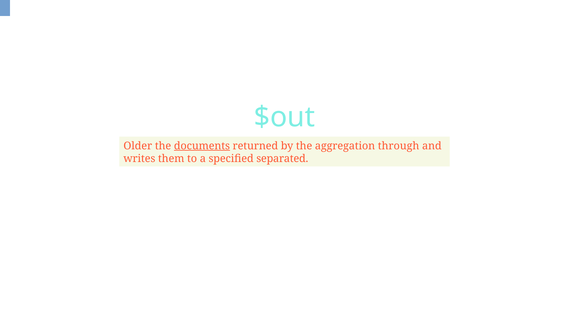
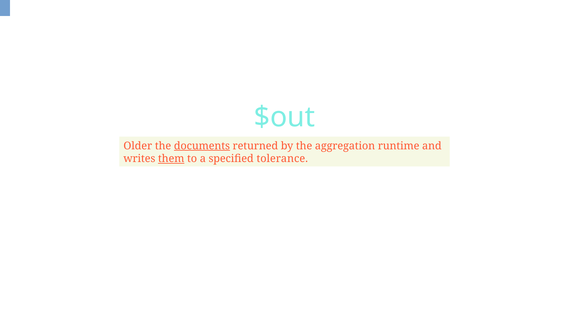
through: through -> runtime (399, 146)
them underline: none -> present (171, 159)
separated: separated -> tolerance (282, 159)
